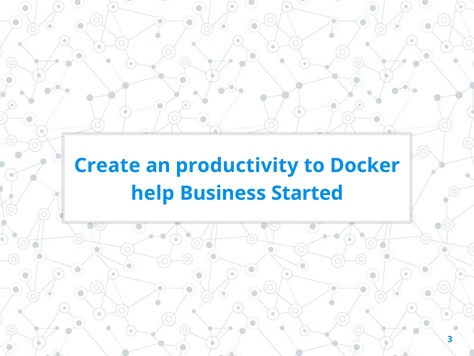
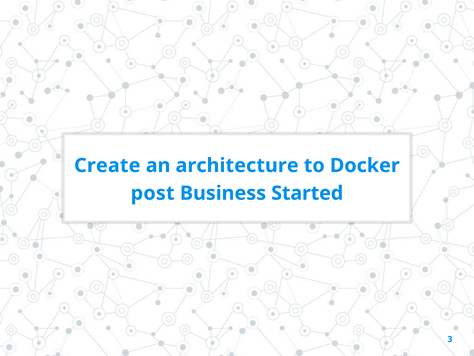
productivity: productivity -> architecture (237, 165)
help: help -> post (153, 193)
